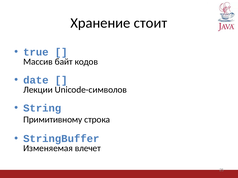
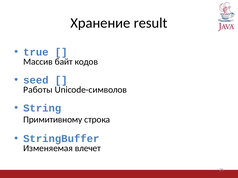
стоит: стоит -> result (151, 23)
date: date -> seed (36, 80)
Лекции: Лекции -> Работы (38, 90)
